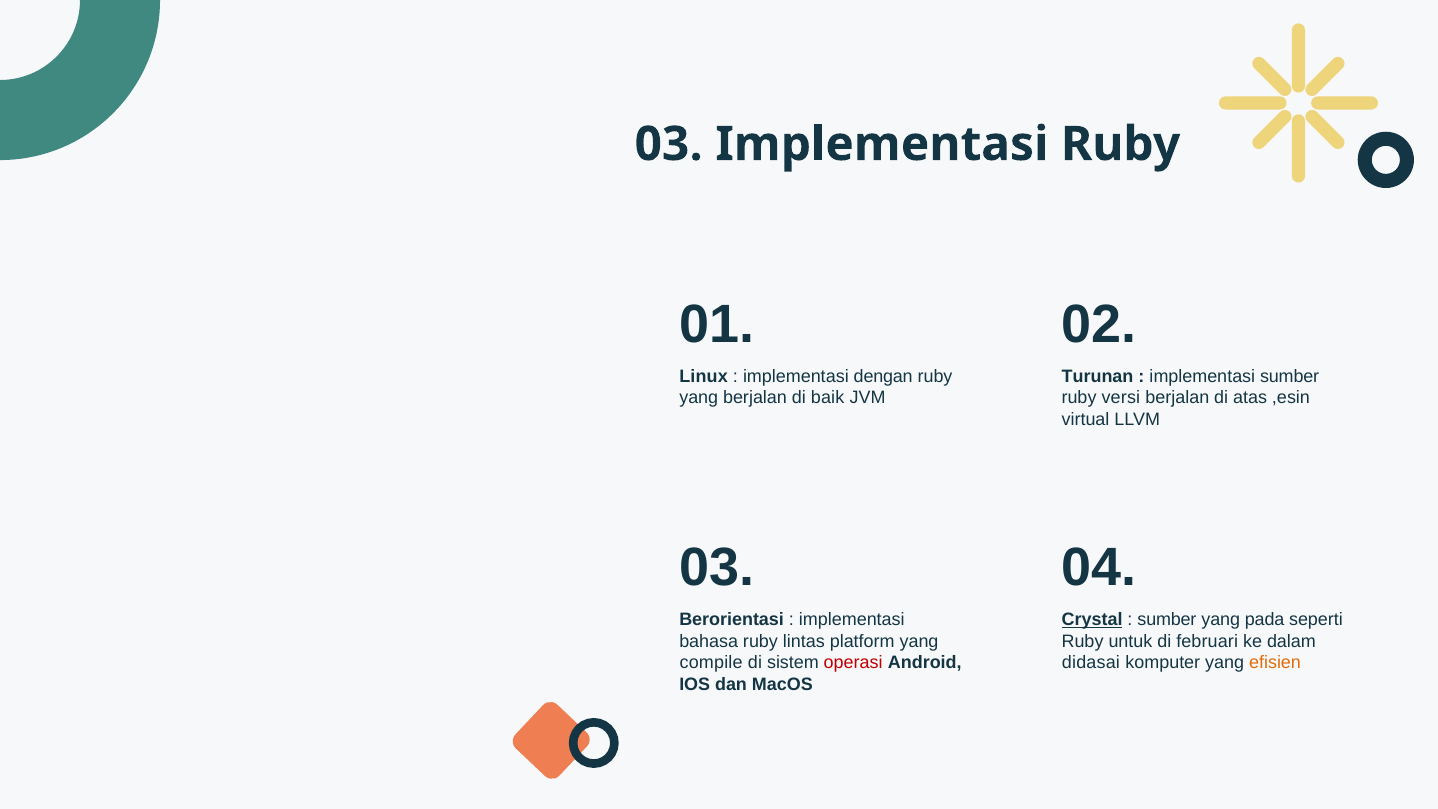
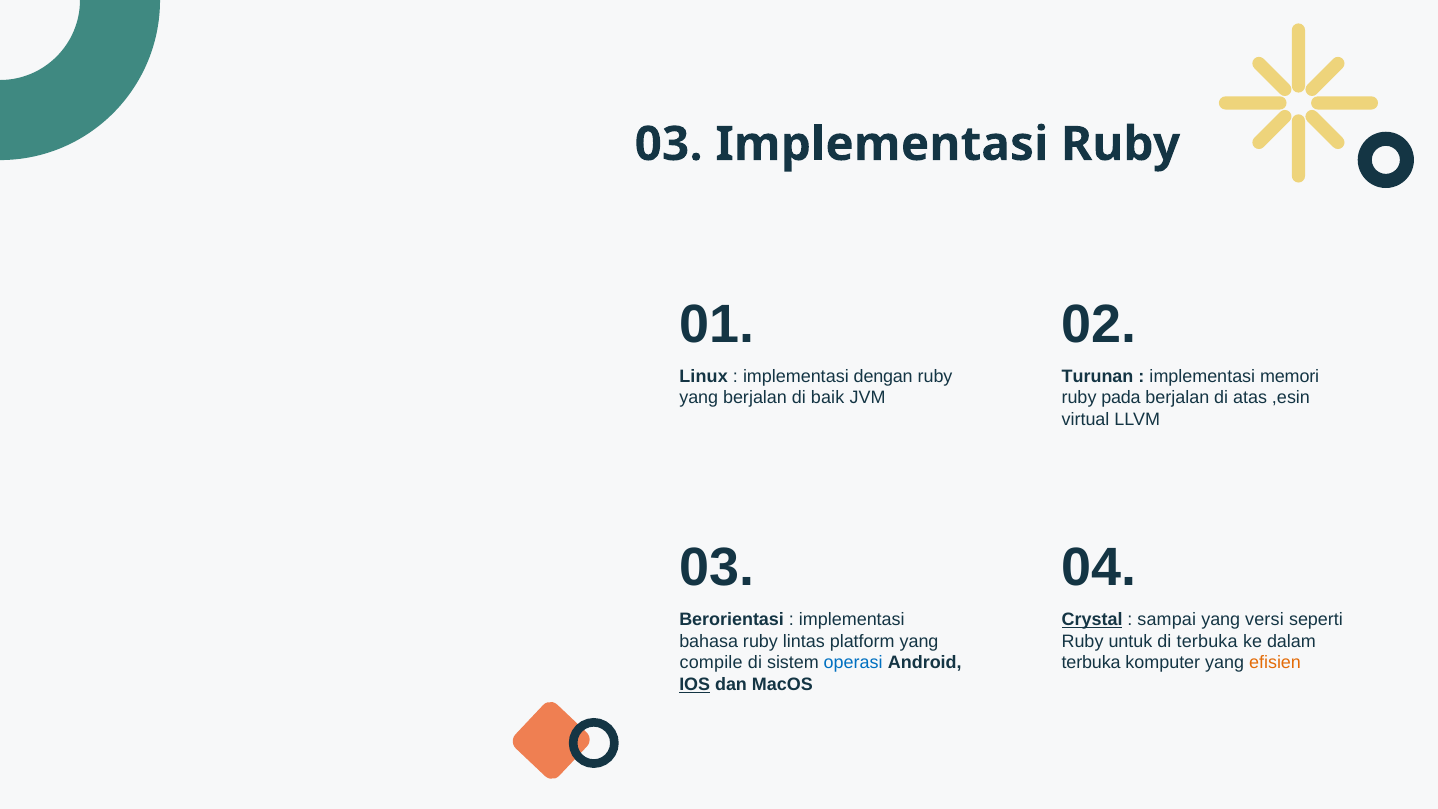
implementasi sumber: sumber -> memori (1290, 376)
versi: versi -> pada (1121, 398)
sumber: sumber -> sampai (1167, 620)
pada: pada -> versi (1264, 620)
di februari: februari -> terbuka (1207, 641)
operasi colour: red -> blue (853, 663)
didasai: didasai -> terbuka (1091, 663)
IOS underline: none -> present (695, 684)
